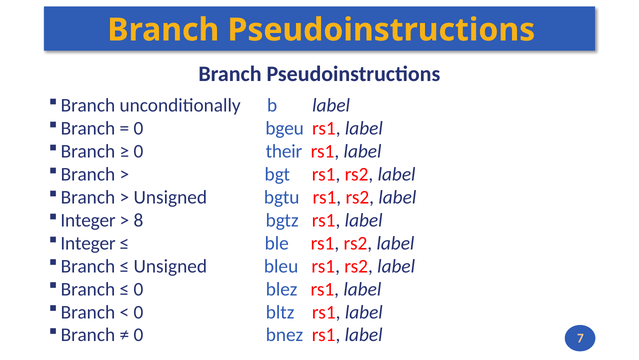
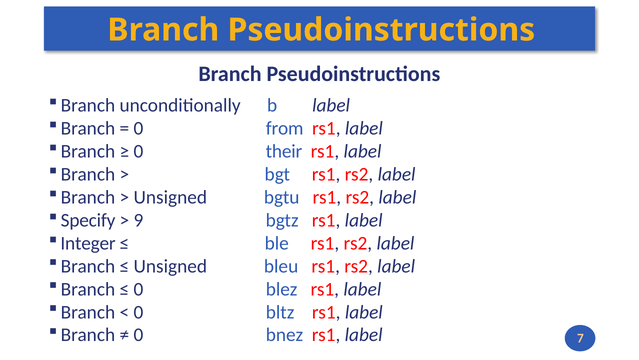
bgeu: bgeu -> from (285, 128)
Integer: Integer -> Specify (88, 220)
8: 8 -> 9 (138, 220)
